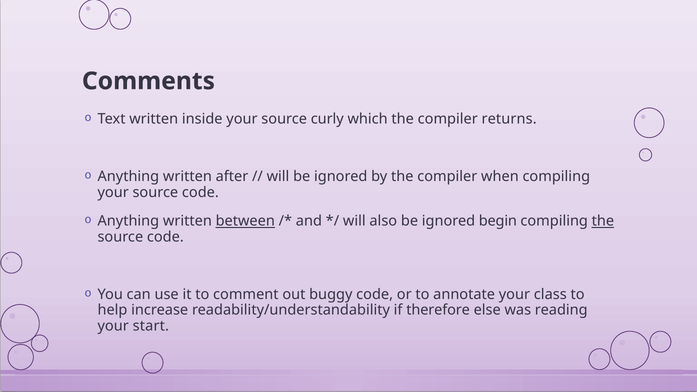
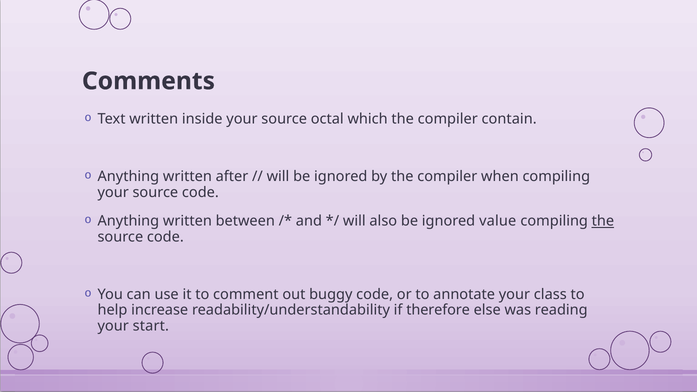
curly: curly -> octal (327, 119)
returns: returns -> contain (509, 119)
between underline: present -> none (245, 221)
begin: begin -> value (498, 221)
